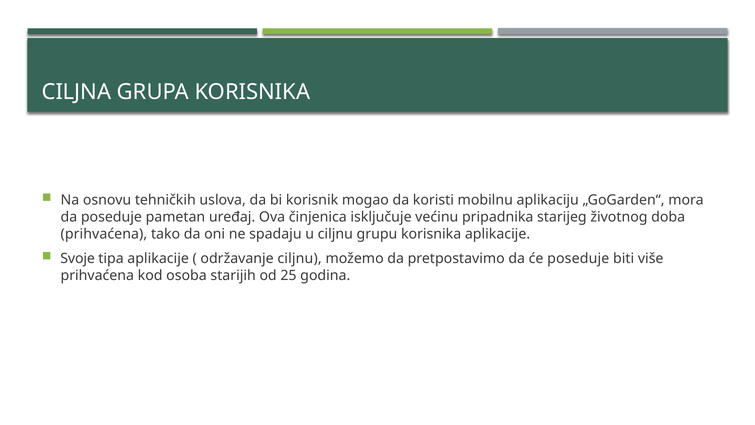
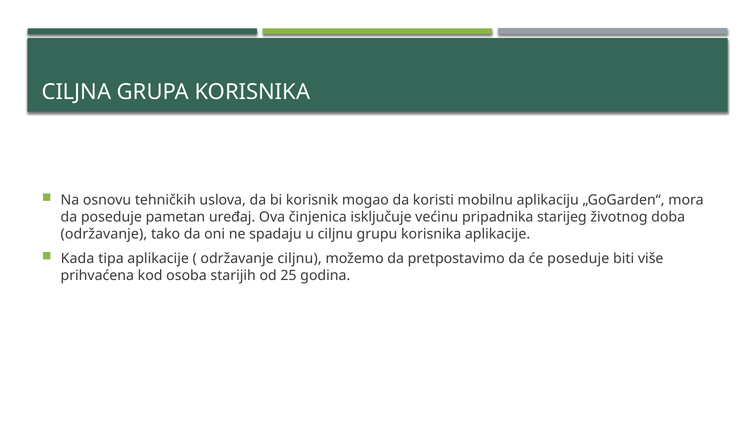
prihvaćena: prihvaćena -> održavanje (104, 234)
Svoje: Svoje -> Kada (78, 258)
